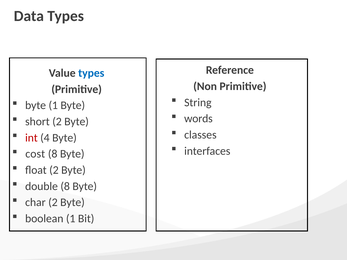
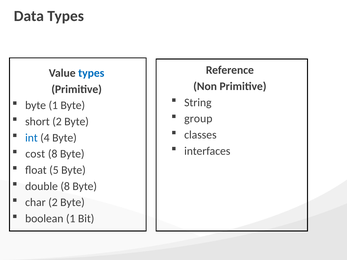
words: words -> group (198, 119)
int colour: red -> blue (31, 138)
float 2: 2 -> 5 (54, 170)
